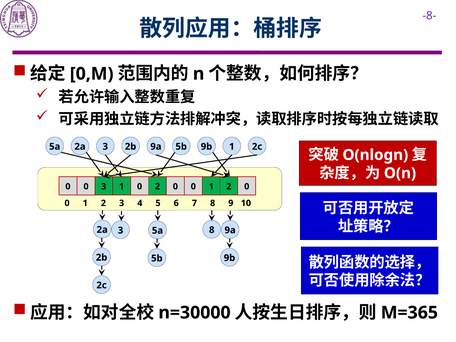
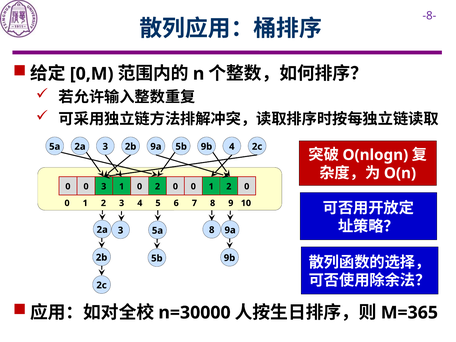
5b 1: 1 -> 4 (232, 147)
